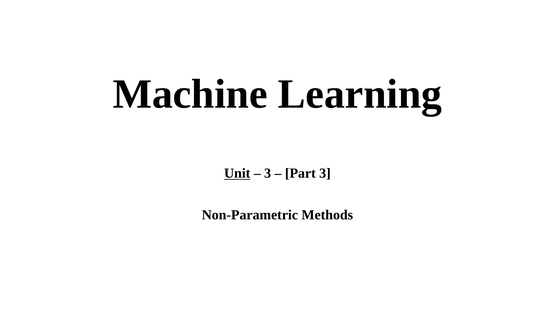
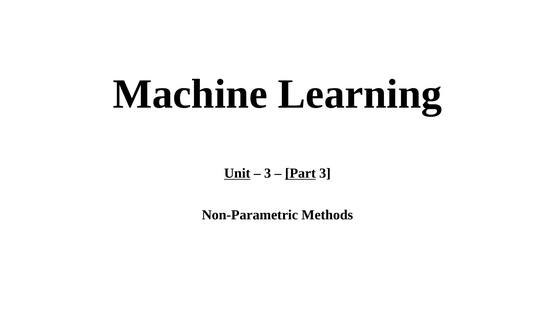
Part underline: none -> present (300, 173)
